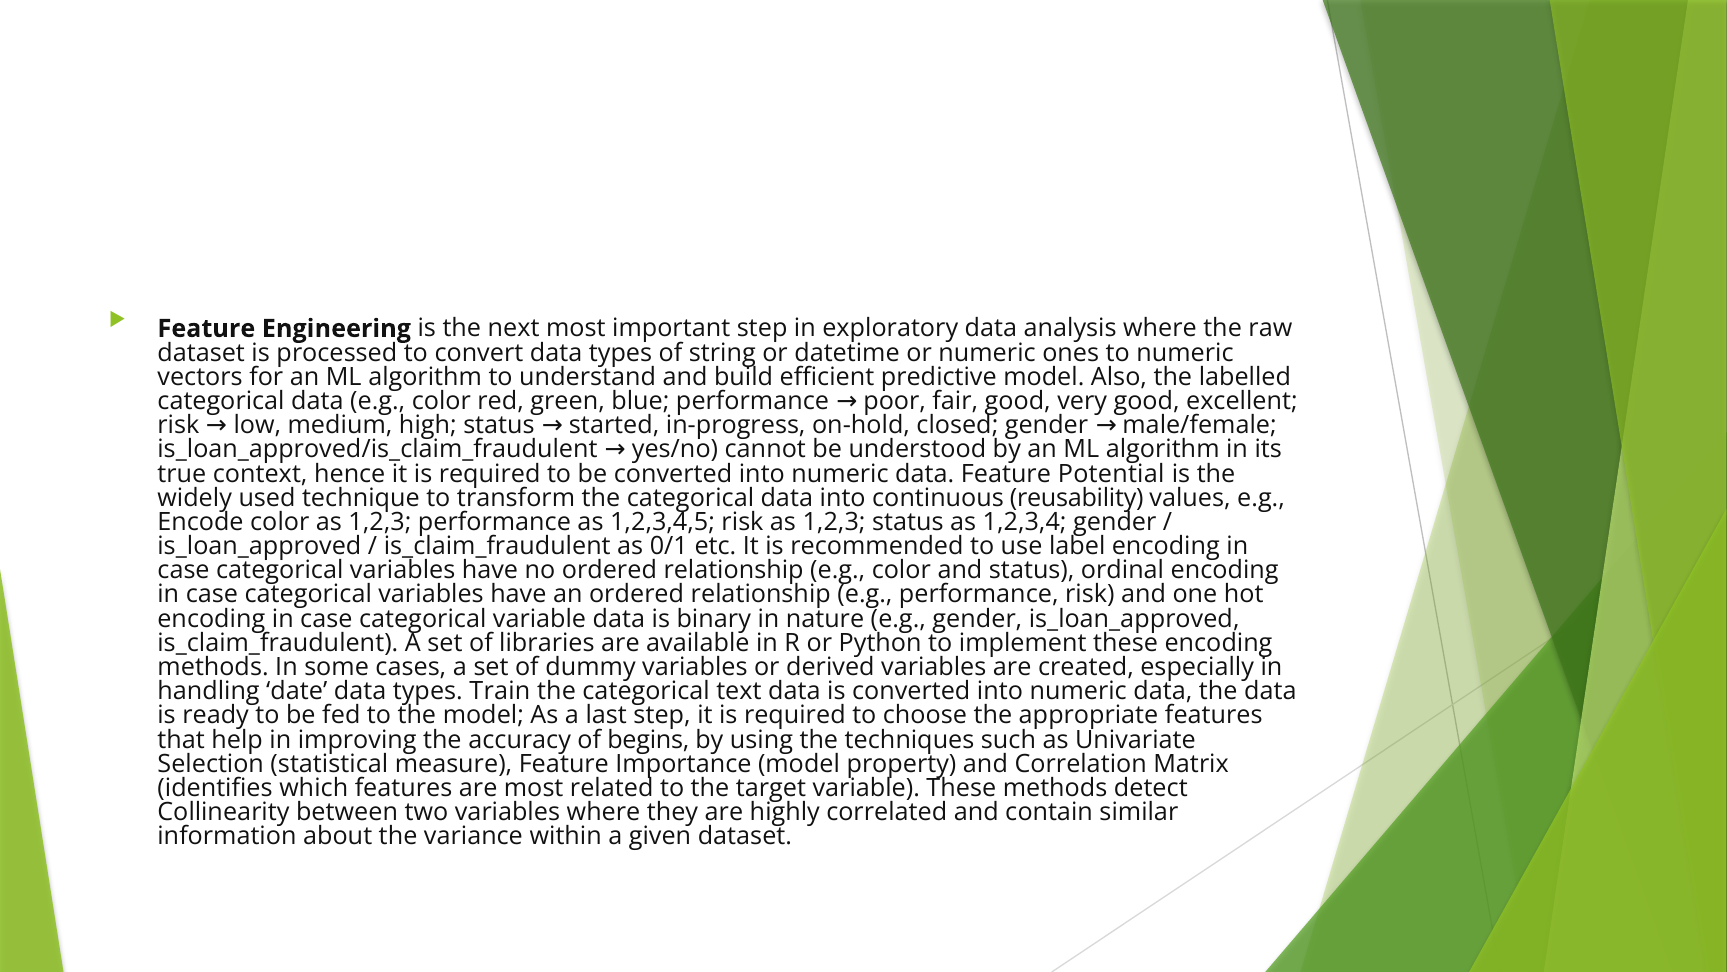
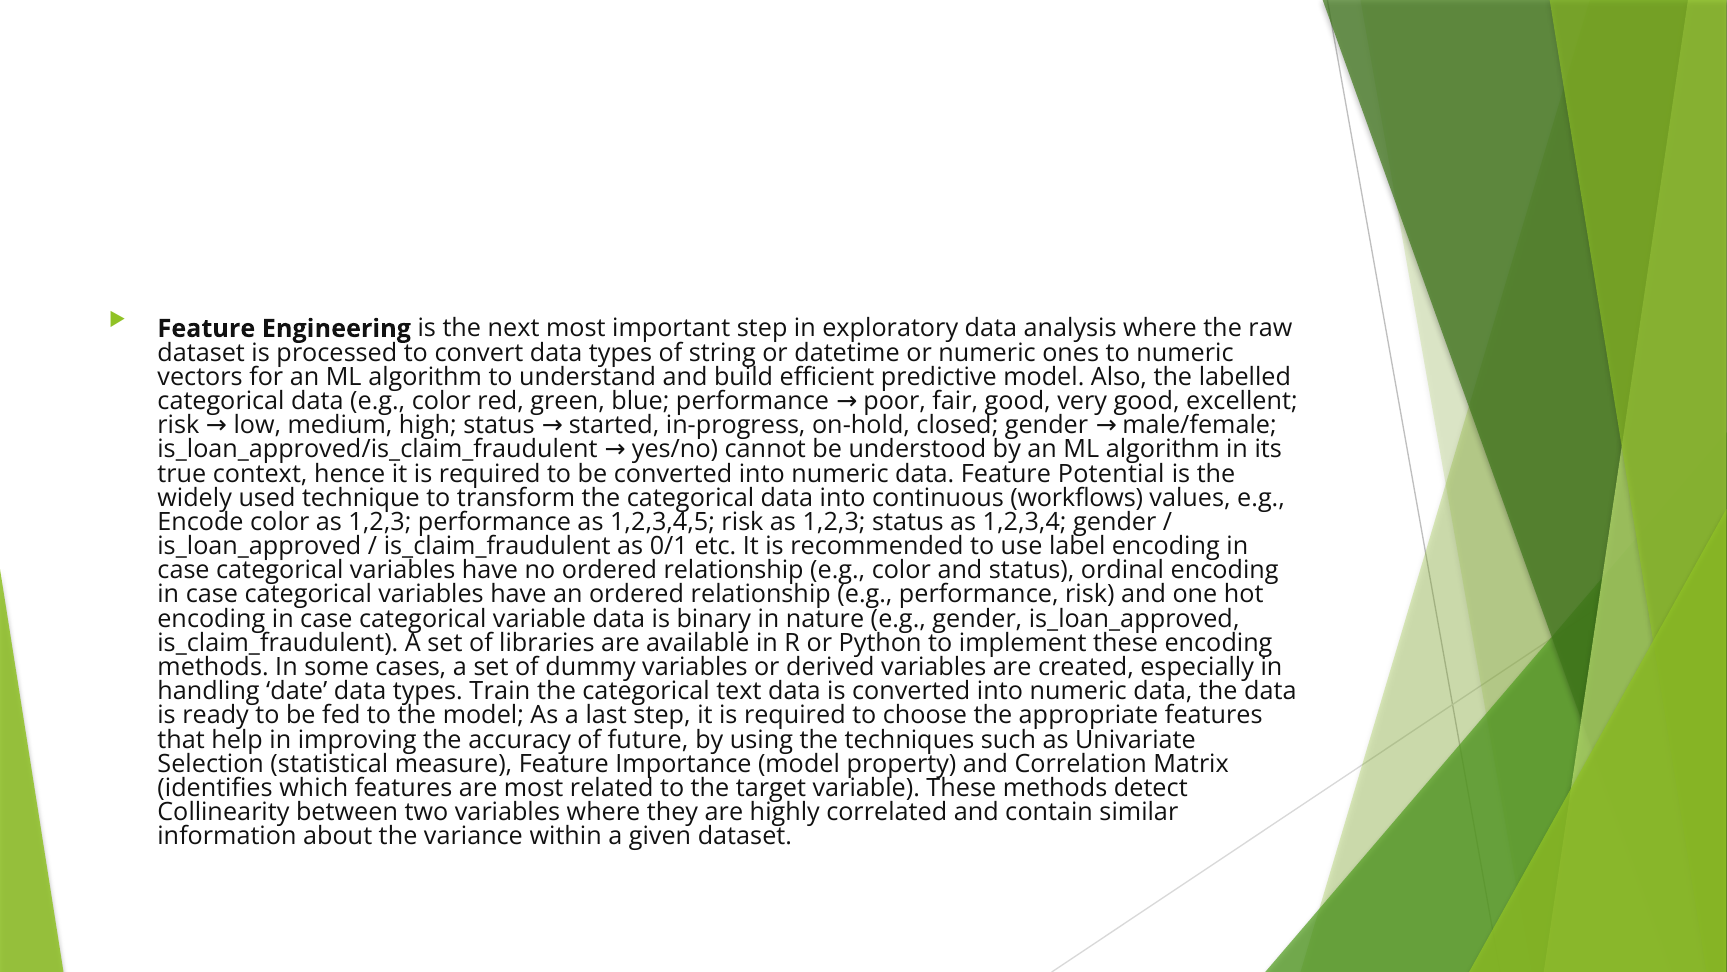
reusability: reusability -> workflows (1077, 498)
begins: begins -> future (648, 739)
